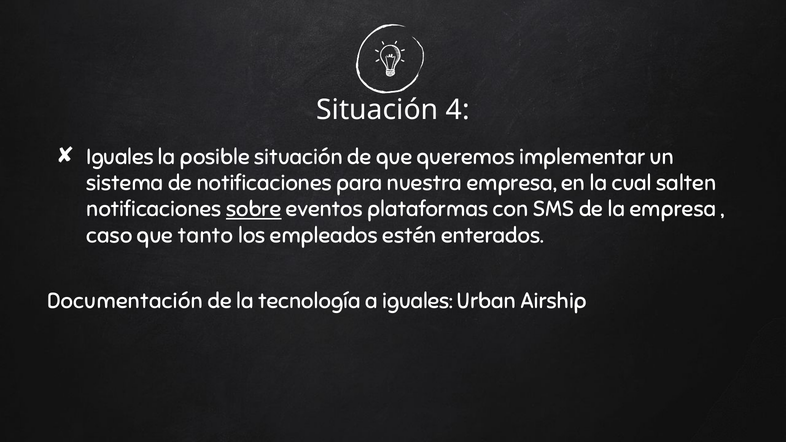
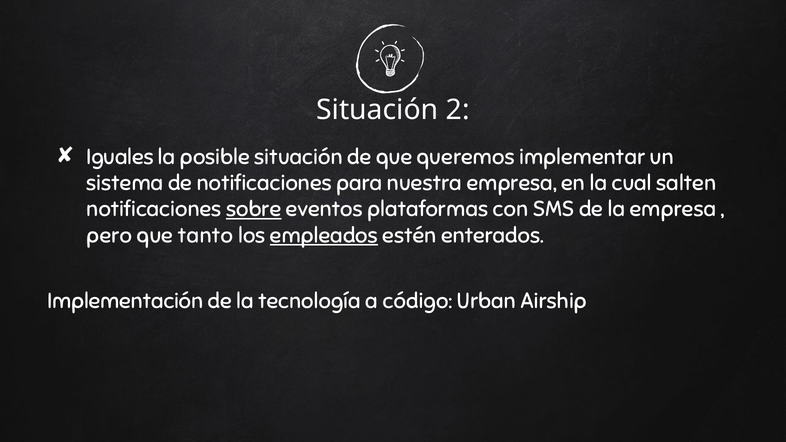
4: 4 -> 2 (458, 110)
caso: caso -> pero (109, 236)
empleados underline: none -> present (324, 236)
Documentación: Documentación -> Implementación (125, 301)
a iguales: iguales -> código (417, 301)
